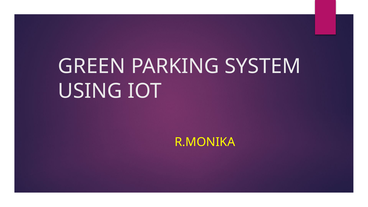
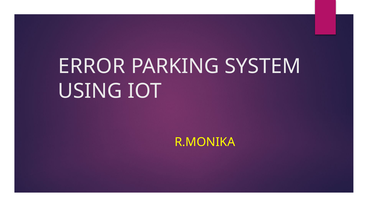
GREEN: GREEN -> ERROR (92, 66)
